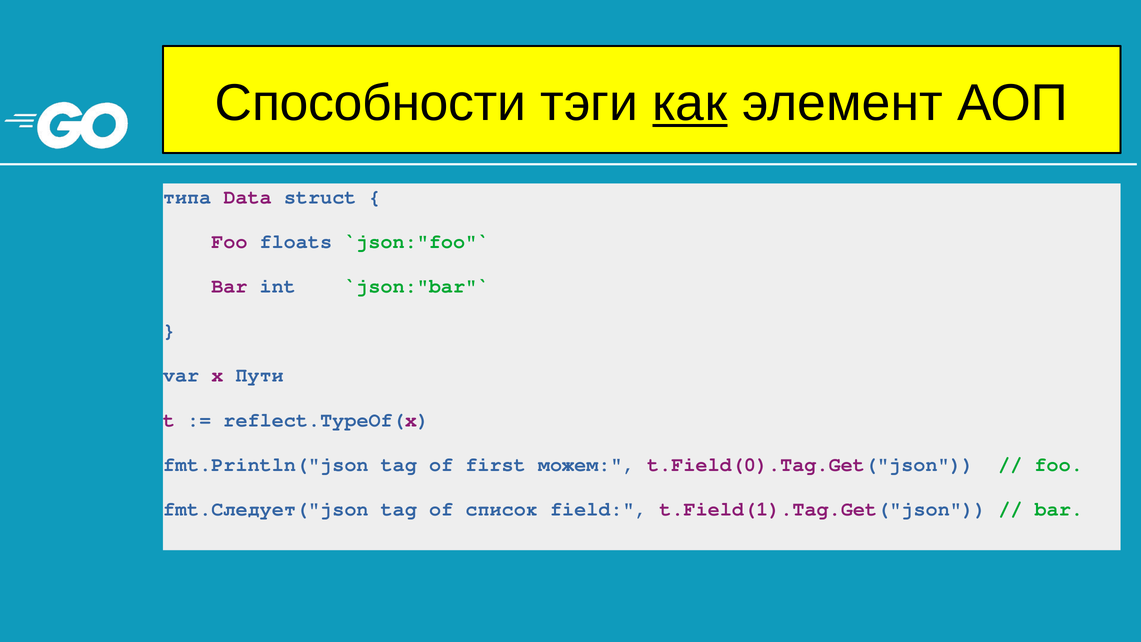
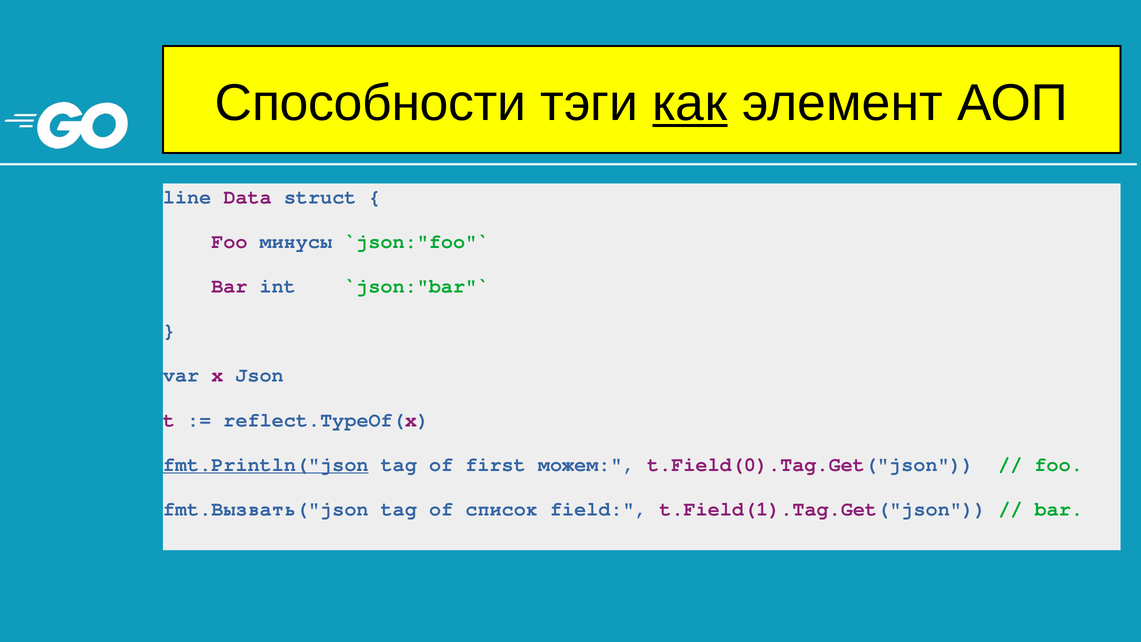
типа: типа -> line (187, 197)
floats: floats -> минусы (296, 241)
Пути: Пути -> Json (260, 375)
fmt.Println("json underline: none -> present (266, 464)
fmt.Следует("json: fmt.Следует("json -> fmt.Вызвать("json (266, 509)
